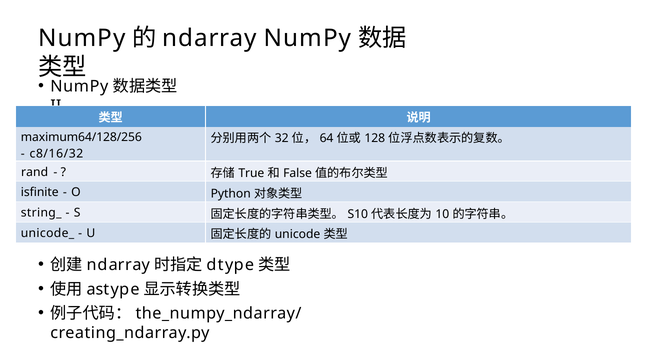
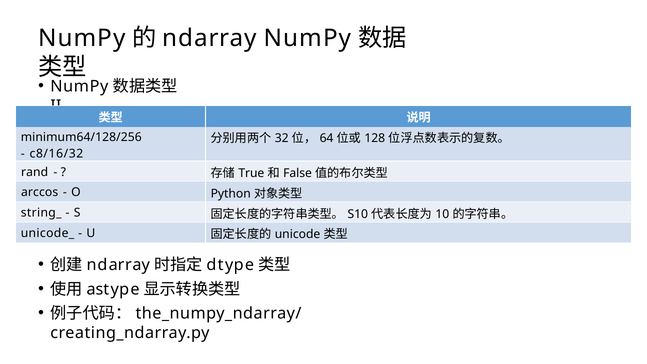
maximum64/128/256: maximum64/128/256 -> minimum64/128/256 (81, 137)
isfinite: isfinite -> arccos (40, 192)
